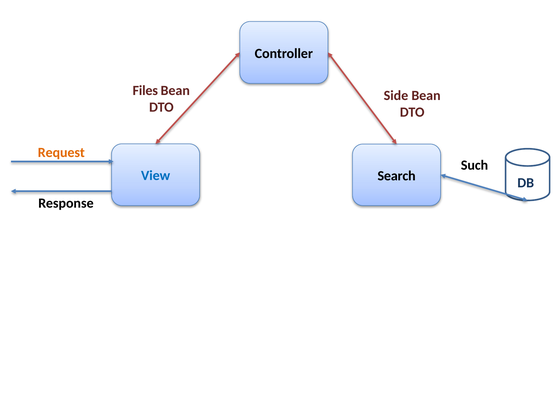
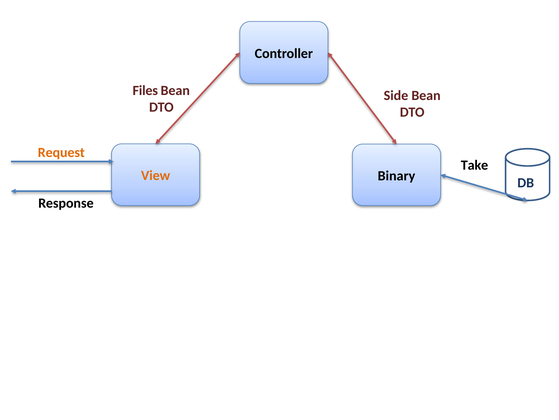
Such: Such -> Take (475, 165)
View colour: blue -> orange (156, 175)
Search: Search -> Binary (396, 175)
